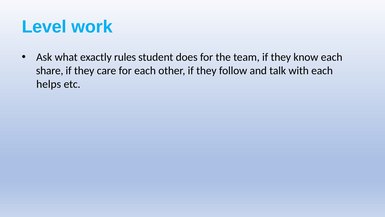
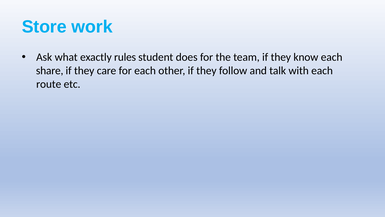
Level: Level -> Store (44, 27)
helps: helps -> route (49, 84)
